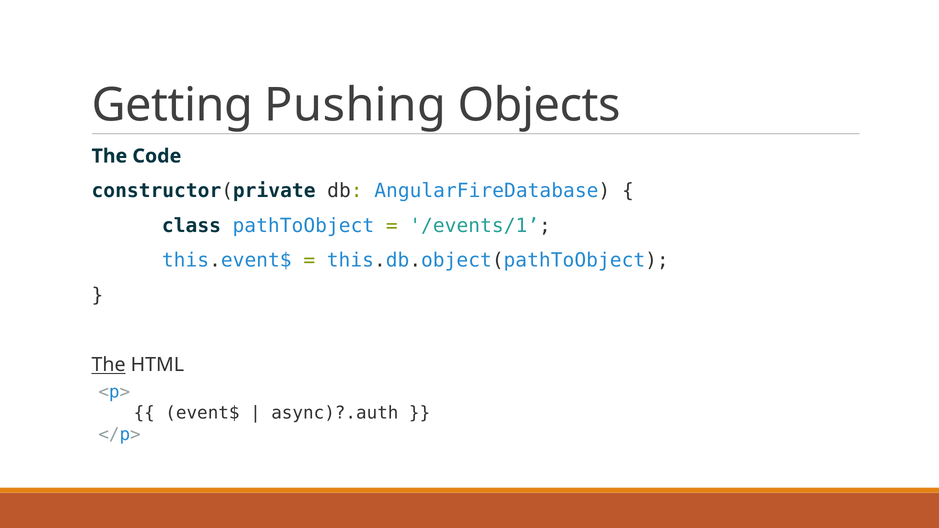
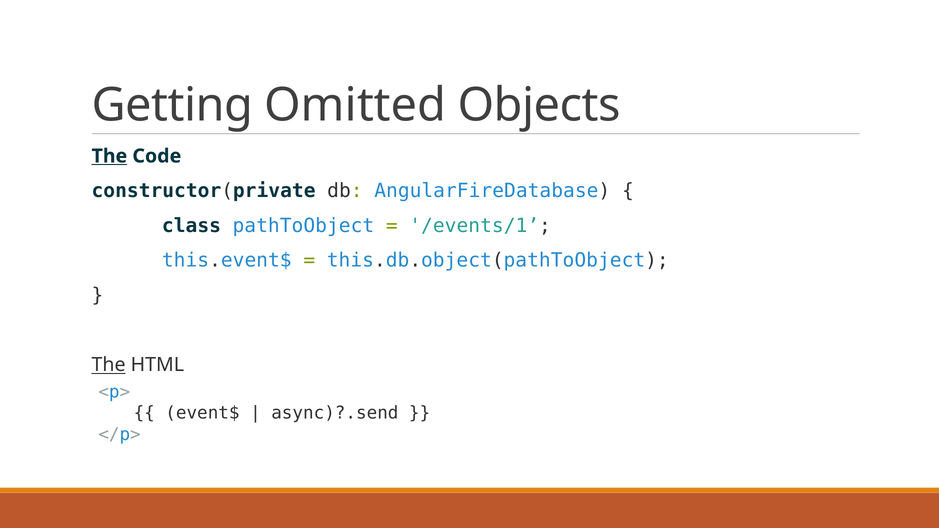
Pushing: Pushing -> Omitted (355, 105)
The underline: none -> present (109, 156)
async)?.auth: async)?.auth -> async)?.send (335, 413)
